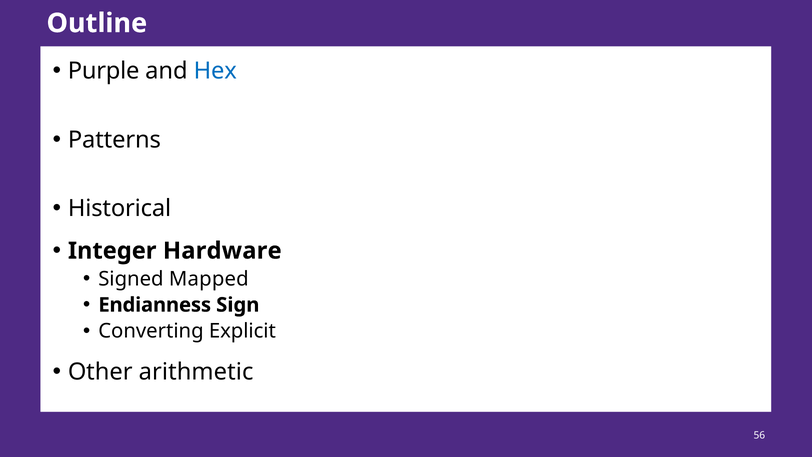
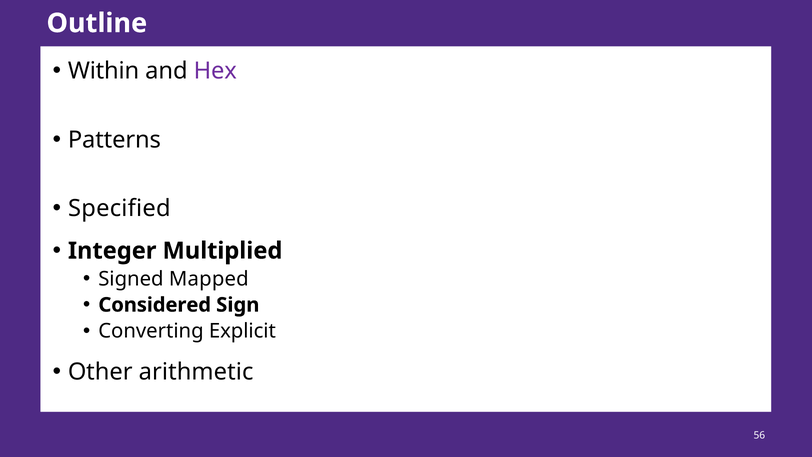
Purple: Purple -> Within (104, 71)
Hex colour: blue -> purple (215, 71)
Historical: Historical -> Specified (119, 208)
Hardware: Hardware -> Multiplied (222, 251)
Endianness: Endianness -> Considered (155, 305)
